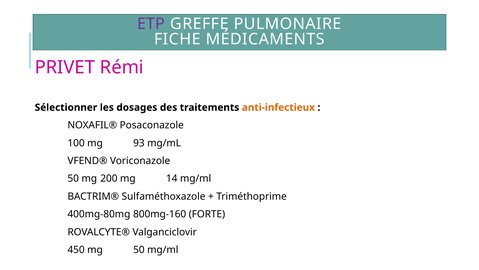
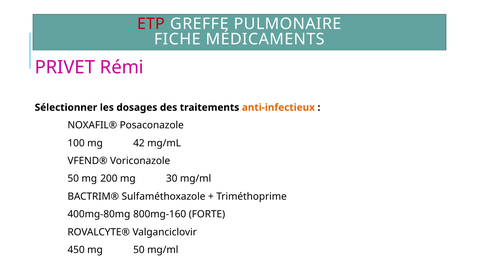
ETP colour: purple -> red (151, 24)
93: 93 -> 42 (139, 143)
14: 14 -> 30 (172, 178)
